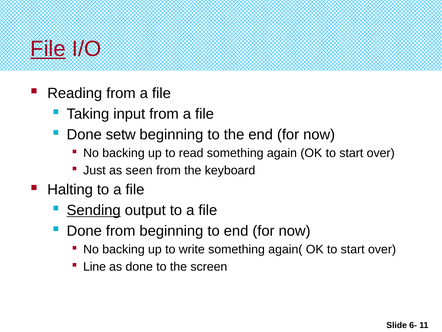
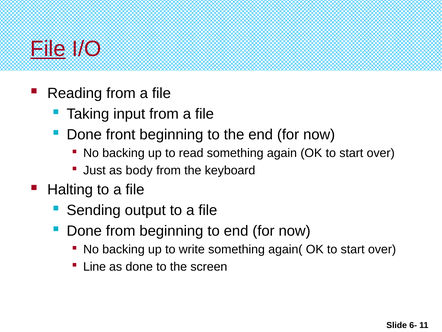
setw: setw -> front (121, 134)
seen: seen -> body (139, 170)
Sending underline: present -> none (94, 210)
